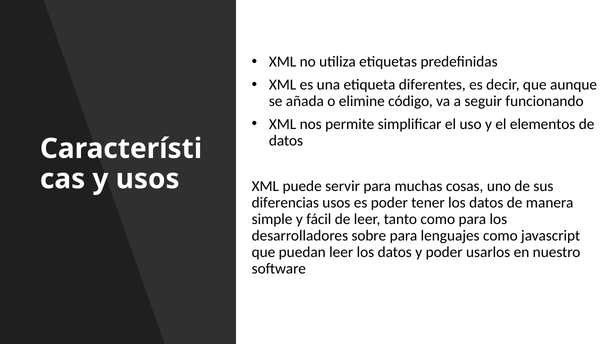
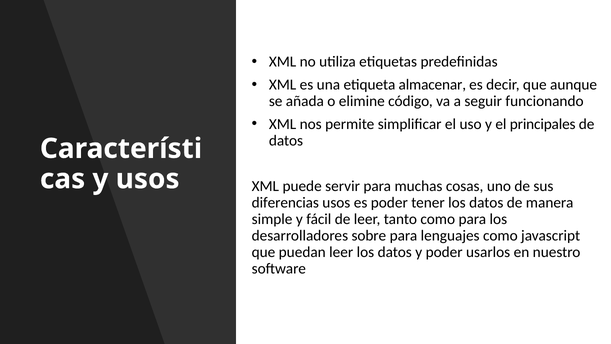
diferentes: diferentes -> almacenar (432, 85)
elementos: elementos -> principales (543, 124)
